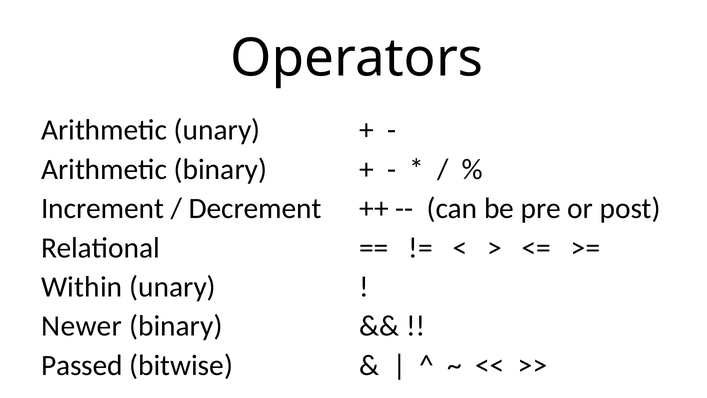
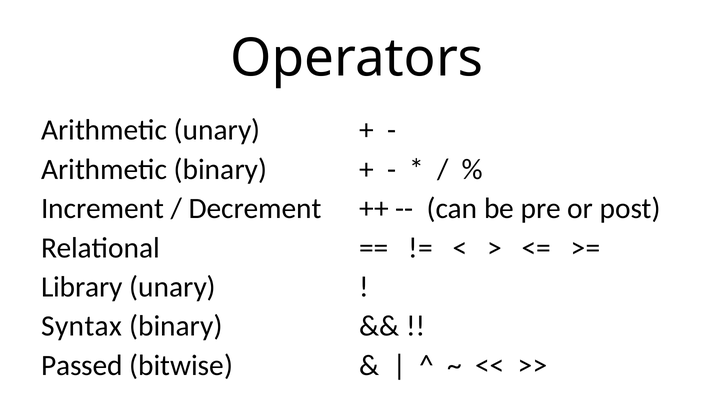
Within: Within -> Library (82, 287)
Newer: Newer -> Syntax (82, 326)
